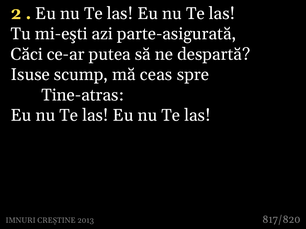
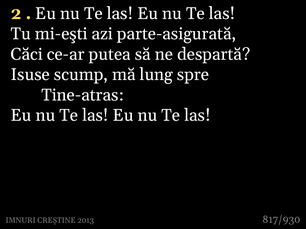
ceas: ceas -> lung (156, 75)
817/820: 817/820 -> 817/930 (281, 220)
